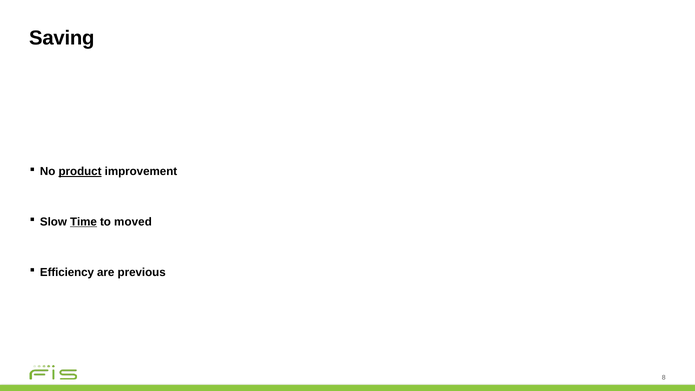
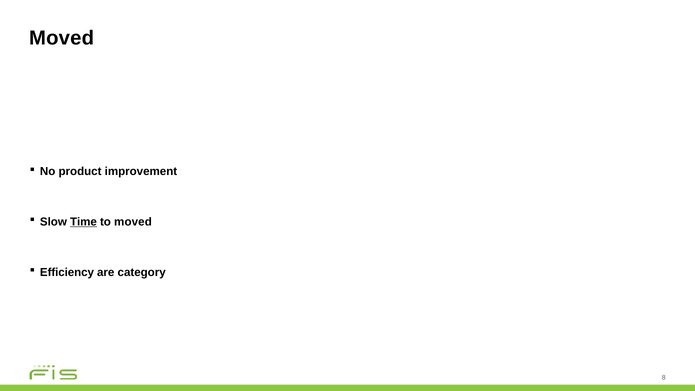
Saving: Saving -> Moved (62, 38)
product underline: present -> none (80, 172)
previous: previous -> category (142, 272)
